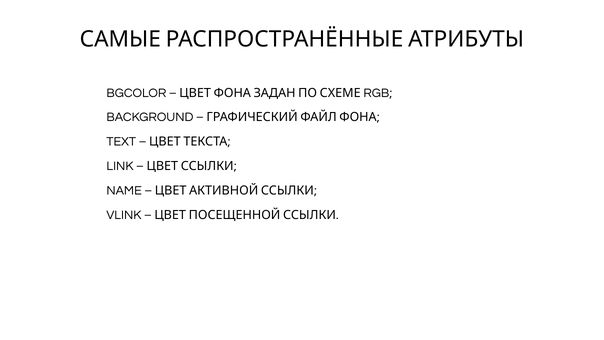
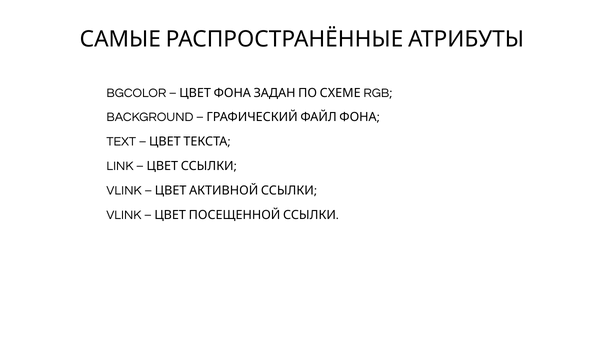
NAME: NAME -> VLINK (124, 190)
